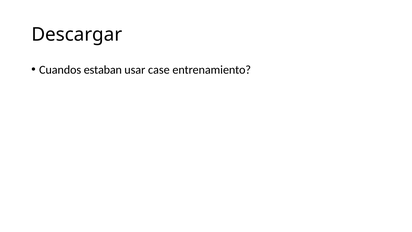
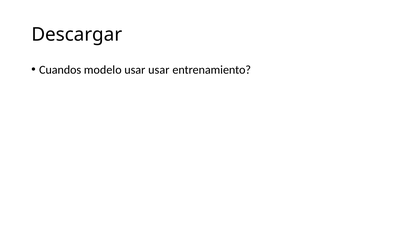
estaban: estaban -> modelo (103, 70)
usar case: case -> usar (159, 70)
